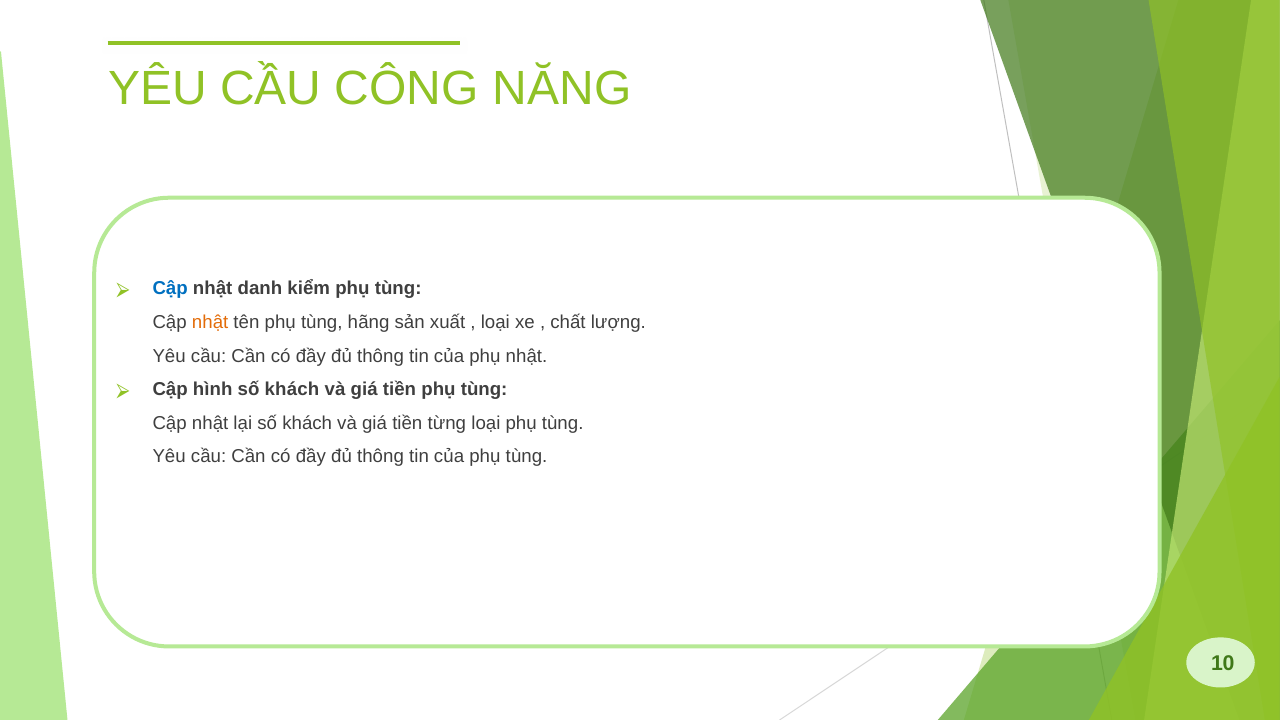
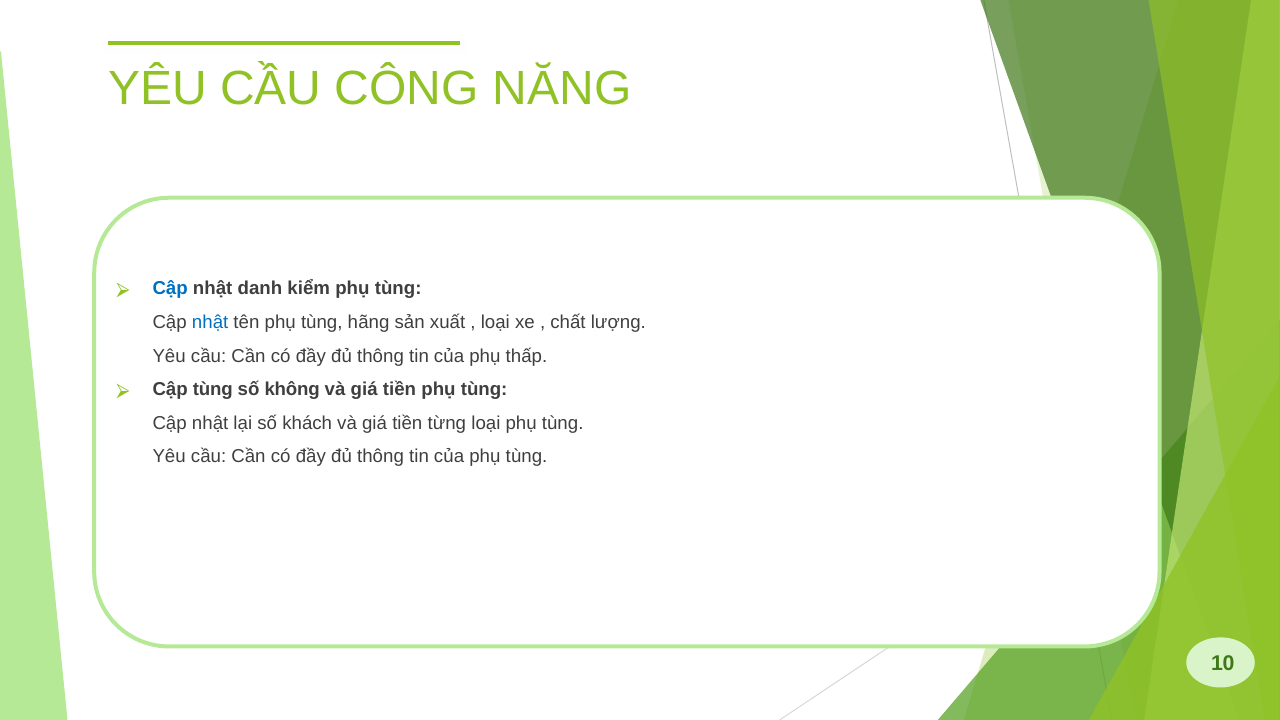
nhật colour: orange -> blue (210, 322)
phụ nhật: nhật -> thấp (527, 356)
Cập hình: hình -> tùng (213, 390)
khách: khách -> không (292, 390)
